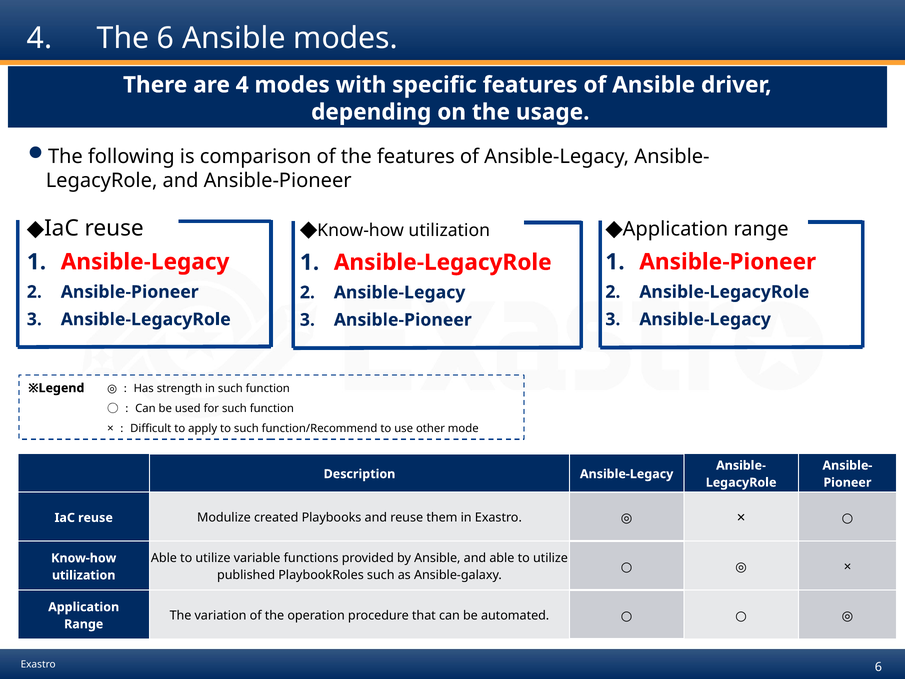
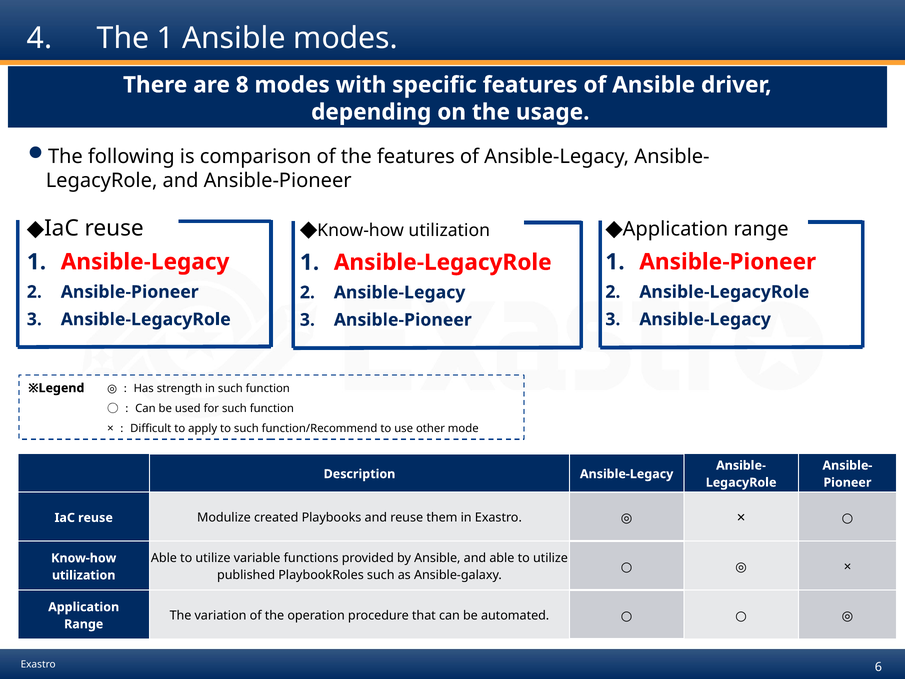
The 6: 6 -> 1 (166, 38)
are 4: 4 -> 8 (242, 85)
